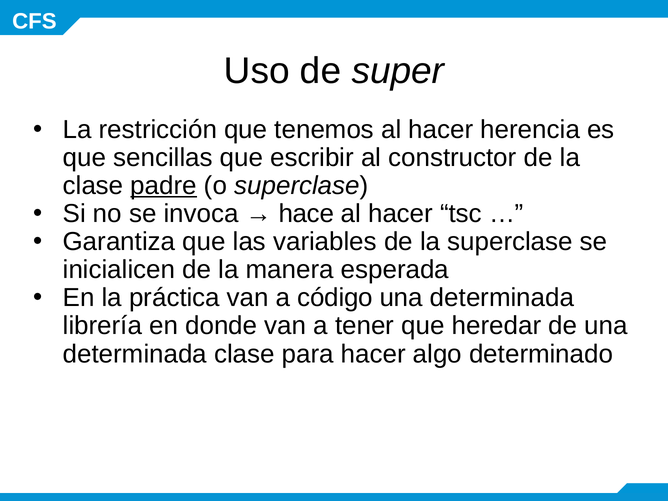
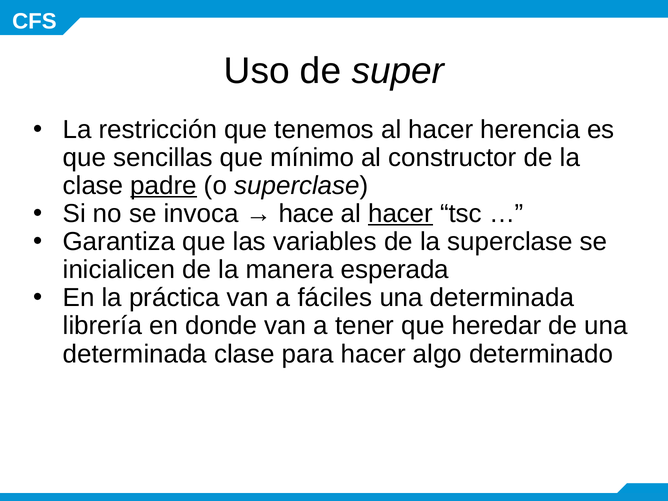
escribir: escribir -> mínimo (312, 158)
hacer underline: none -> present (401, 214)
código: código -> fáciles (335, 298)
